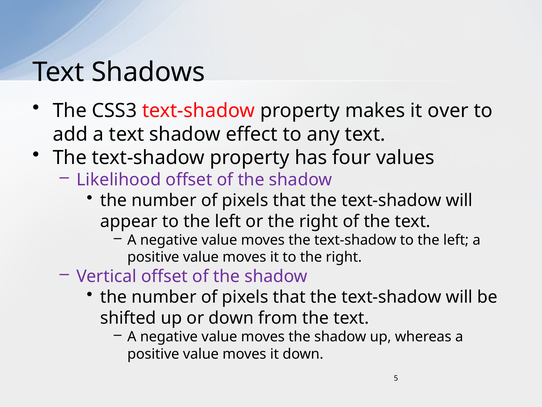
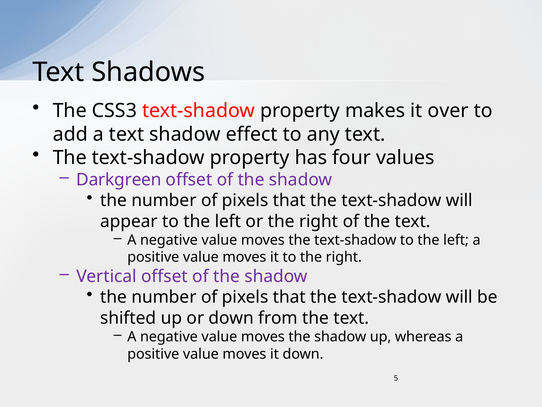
Likelihood: Likelihood -> Darkgreen (119, 180)
